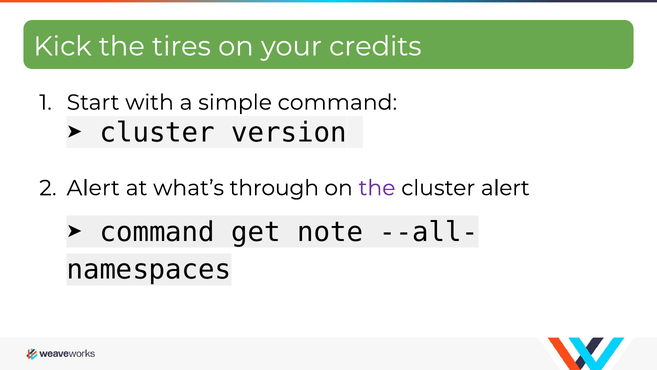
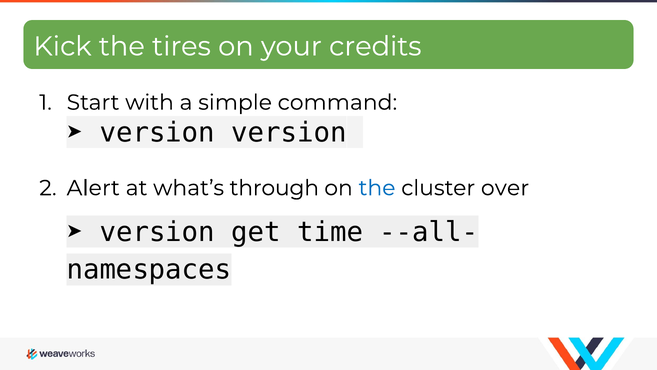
cluster: cluster -> version (157, 132)
the colour: purple -> blue (377, 188)
cluster alert: alert -> over (505, 188)
command: command -> version (157, 232)
note: note -> time (330, 232)
